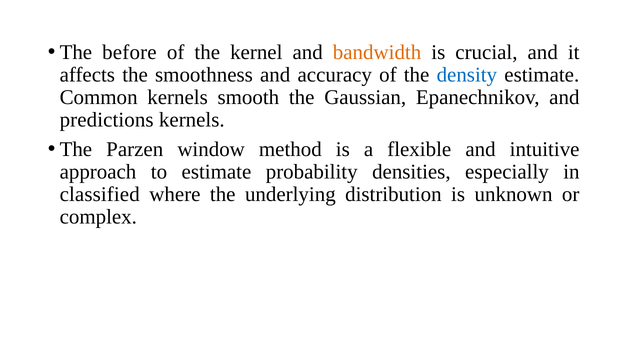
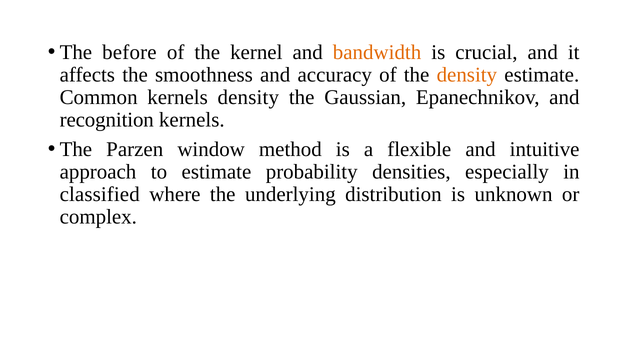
density colour: blue -> orange (467, 75)
kernels smooth: smooth -> density (248, 97)
predictions: predictions -> recognition (107, 120)
